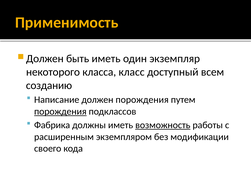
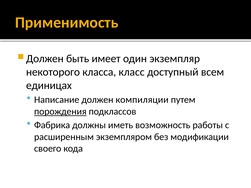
быть иметь: иметь -> имеет (106, 59)
созданию: созданию -> единицах (49, 85)
должен порождения: порождения -> компиляции (142, 100)
возможность underline: present -> none (163, 125)
